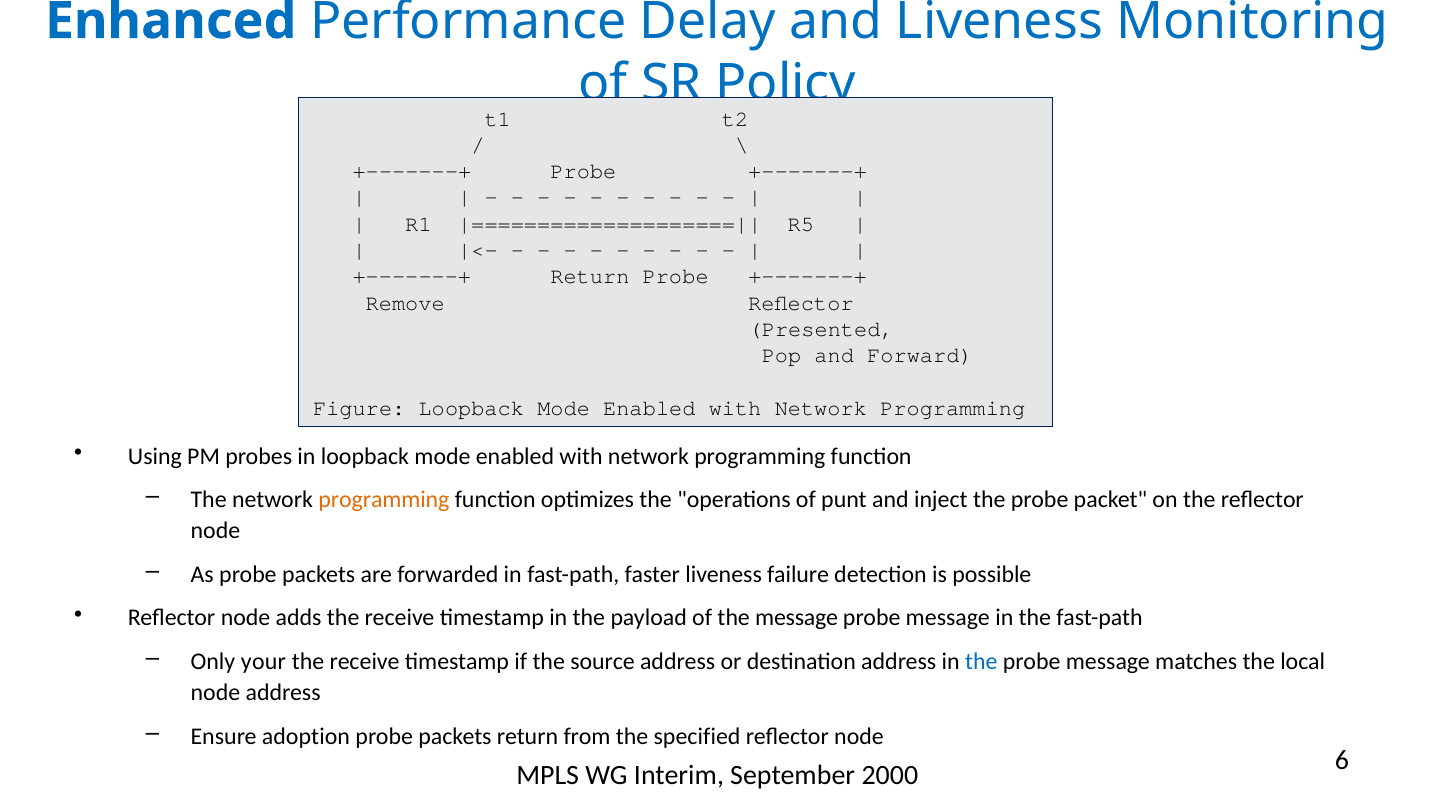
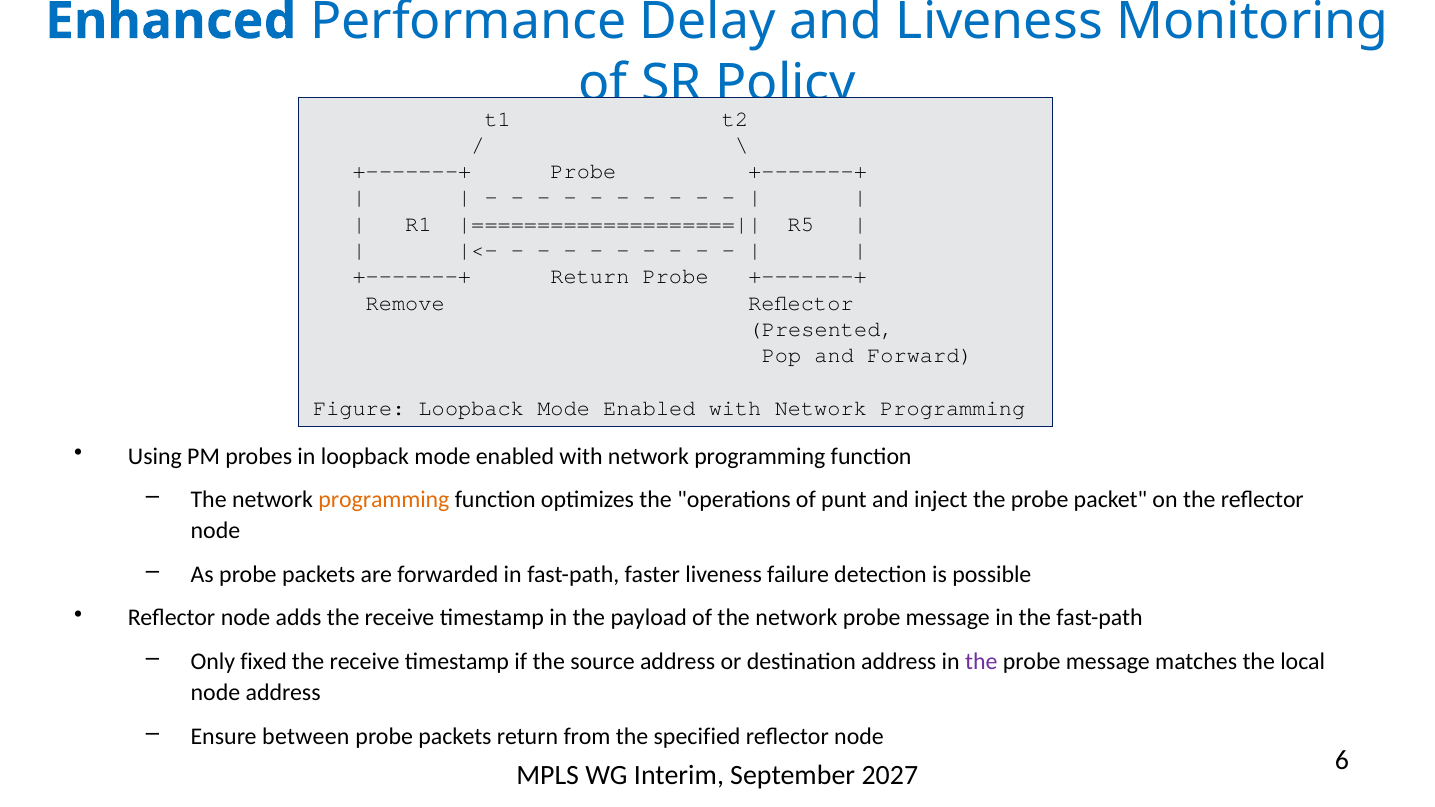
of the message: message -> network (796, 618)
your: your -> fixed (264, 662)
the colour: blue -> purple (981, 662)
adoption: adoption -> between (306, 737)
2000: 2000 -> 2027 (890, 776)
